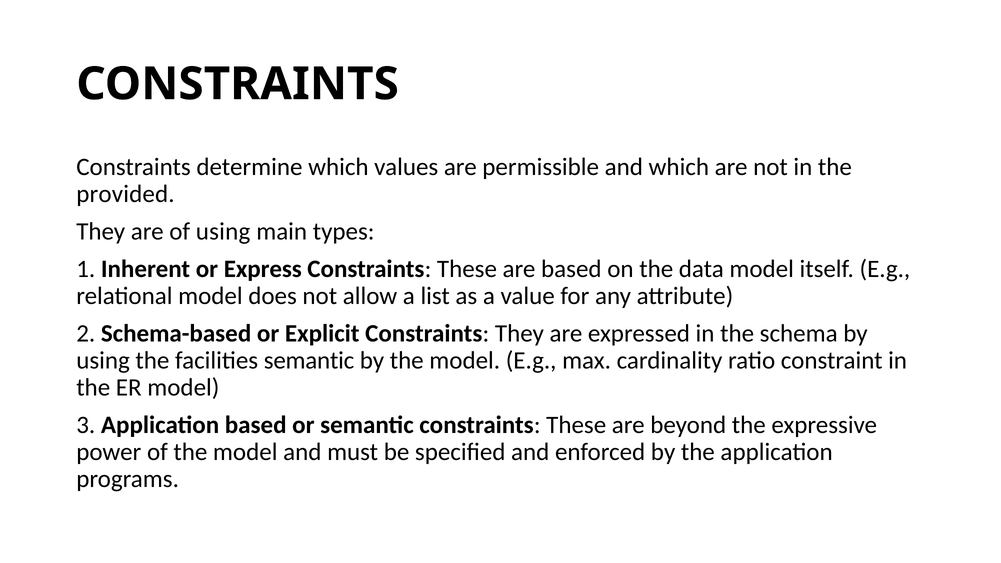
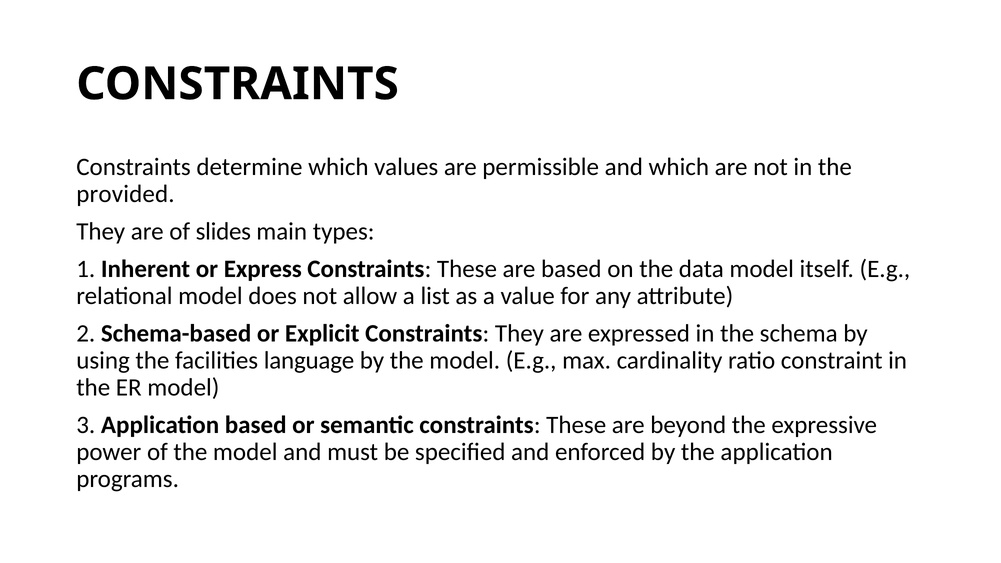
of using: using -> slides (223, 231)
facilities semantic: semantic -> language (309, 360)
